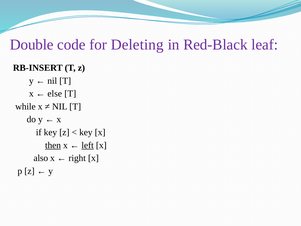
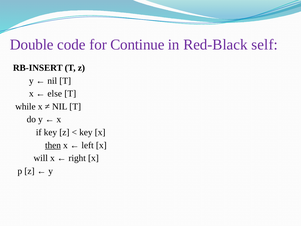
Deleting: Deleting -> Continue (137, 45)
leaf: leaf -> self (265, 45)
left underline: present -> none (88, 145)
also: also -> will (41, 158)
